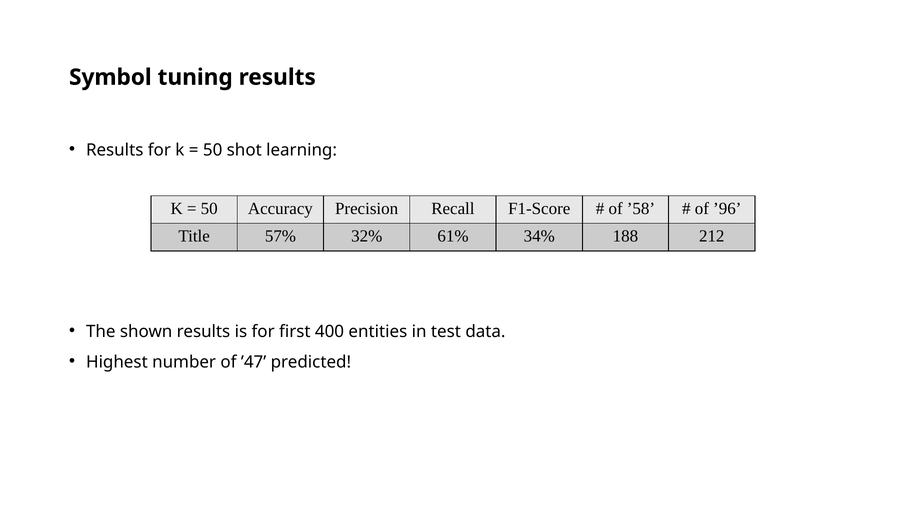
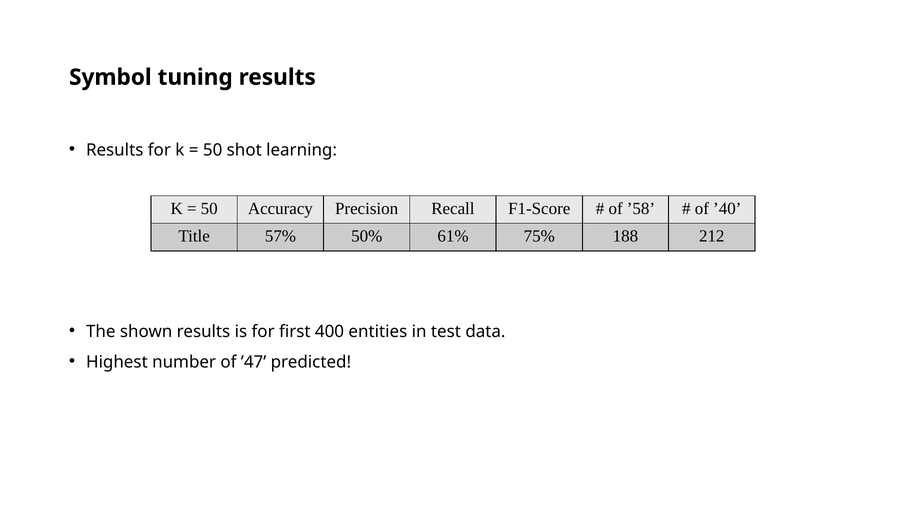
’96: ’96 -> ’40 (727, 209)
32%: 32% -> 50% (367, 236)
34%: 34% -> 75% (539, 236)
